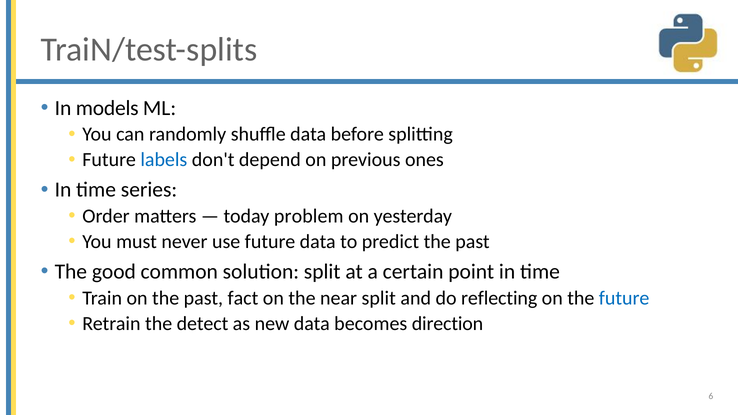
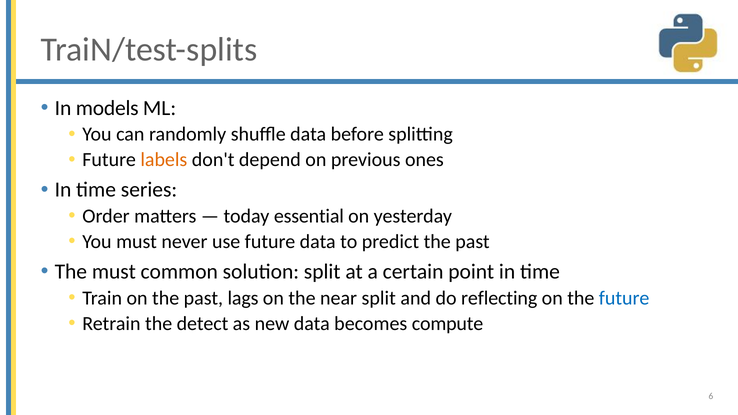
labels colour: blue -> orange (164, 160)
problem: problem -> essential (309, 216)
The good: good -> must (114, 272)
fact: fact -> lags (243, 298)
direction: direction -> compute (447, 324)
